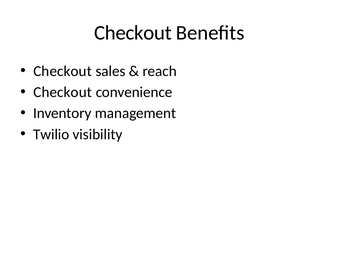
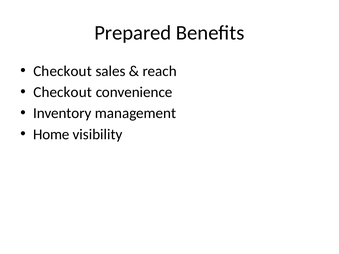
Checkout: Checkout -> Prepared (133, 33)
Twilio: Twilio -> Home (51, 134)
